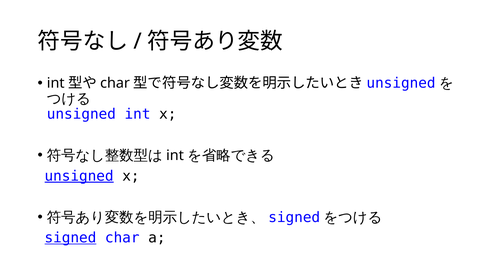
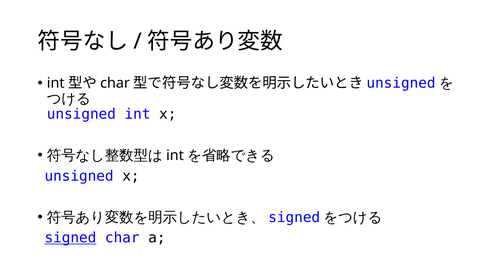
unsigned underline: present -> none (79, 176)
